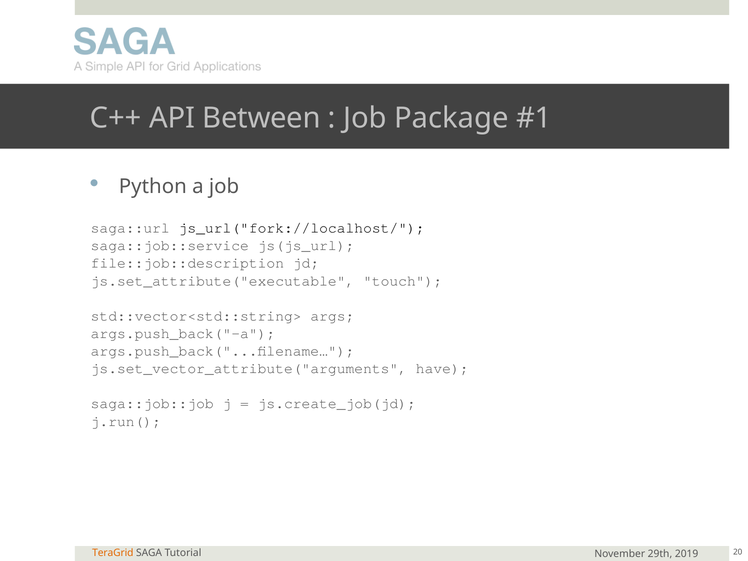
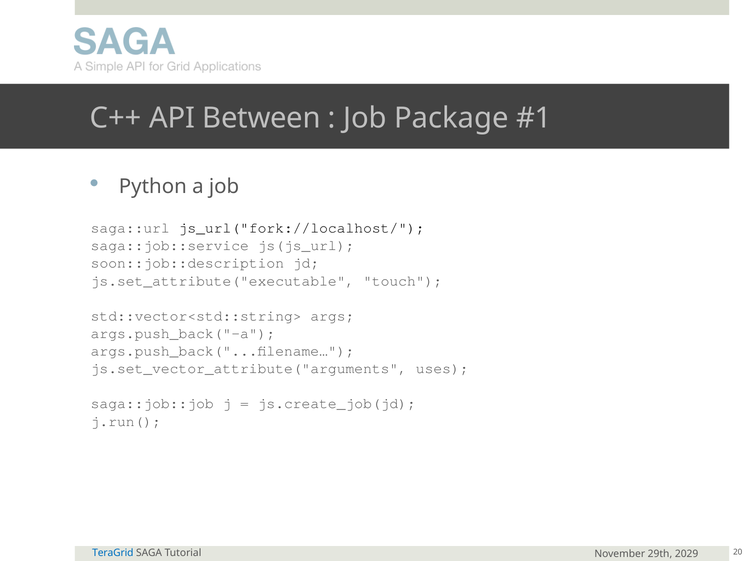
file::job::description: file::job::description -> soon::job::description (187, 263)
have: have -> uses (442, 369)
TeraGrid colour: orange -> blue (113, 553)
2019: 2019 -> 2029 (687, 554)
